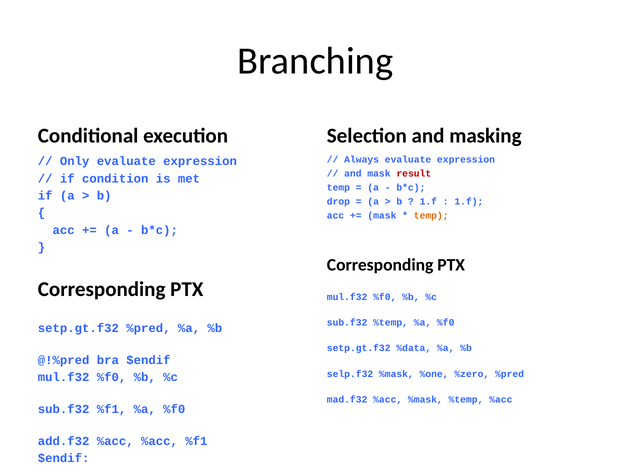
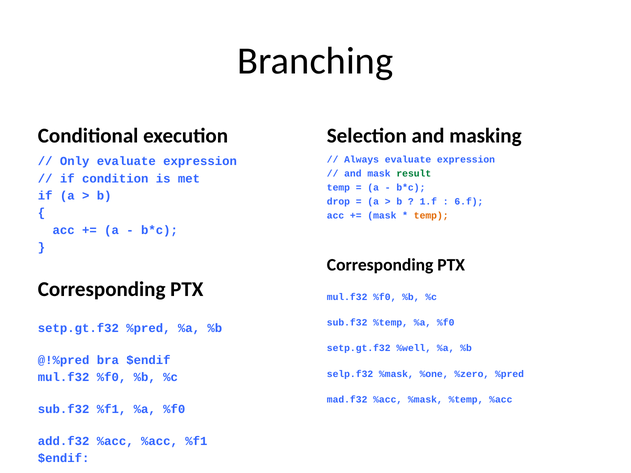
result colour: red -> green (414, 174)
1.f: 1.f -> 6.f (469, 202)
%data: %data -> %well (414, 348)
